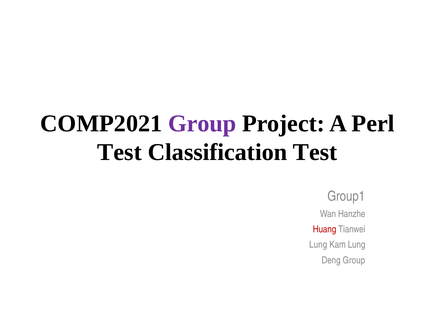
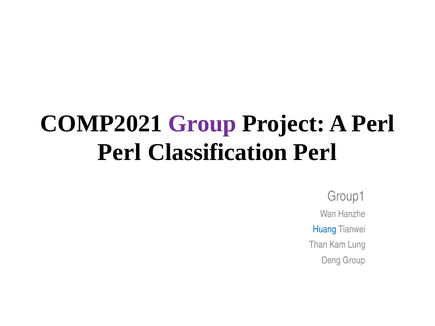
Test: Test -> Perl (119, 152)
Classification Test: Test -> Perl (315, 152)
Huang colour: red -> blue (325, 230)
Lung: Lung -> Than (318, 245)
